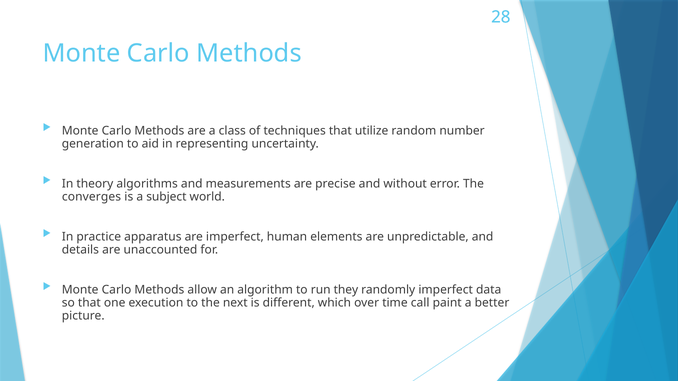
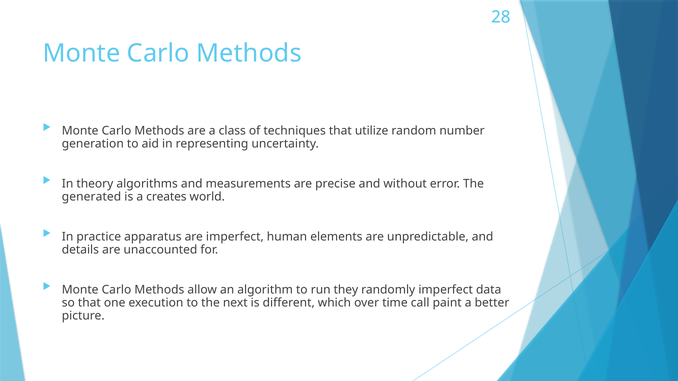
converges: converges -> generated (92, 197)
subject: subject -> creates (166, 197)
